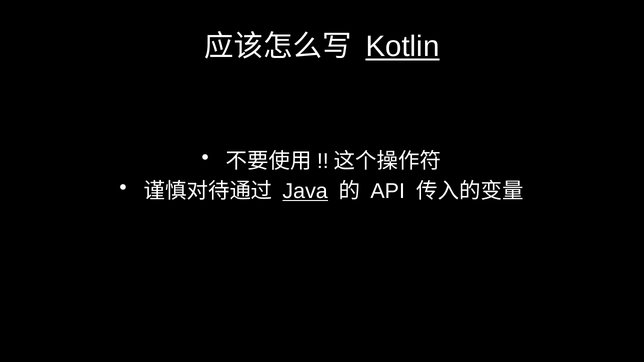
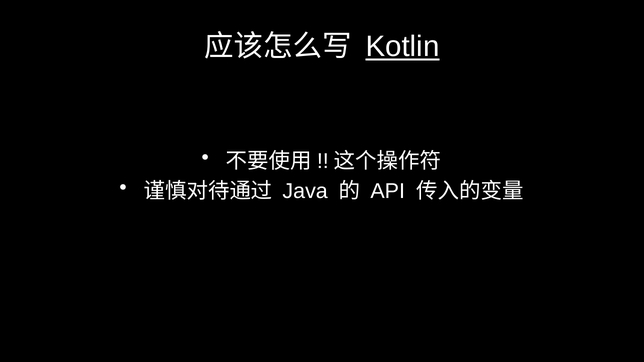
Java underline: present -> none (305, 191)
